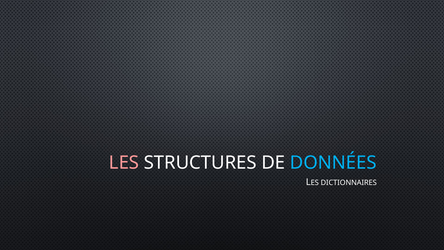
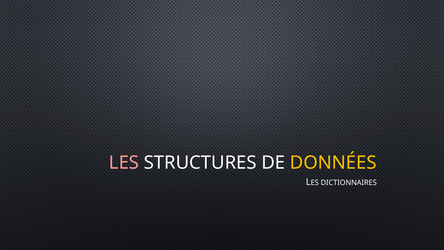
DONNÉES colour: light blue -> yellow (333, 163)
